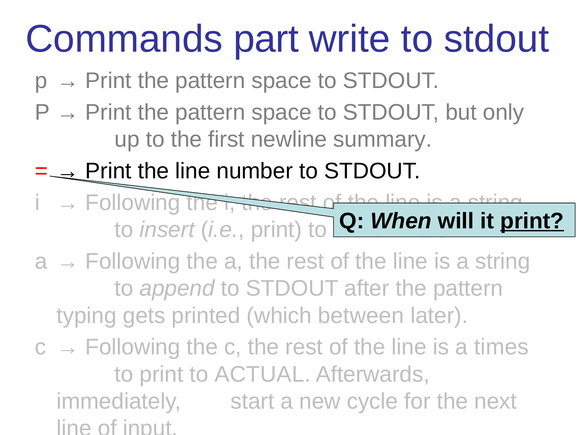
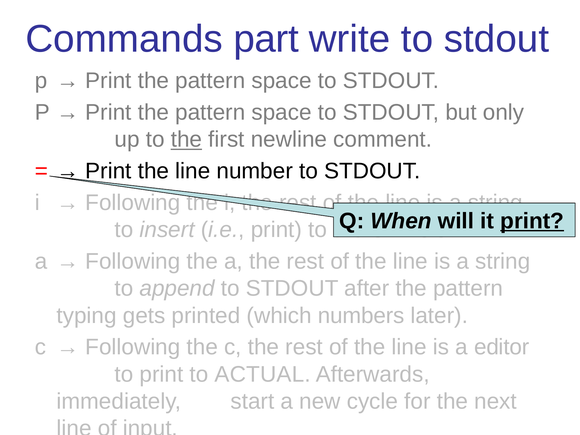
the underline: none -> present (186, 140)
summary: summary -> comment (383, 140)
between: between -> numbers (361, 316)
times: times -> editor (502, 347)
